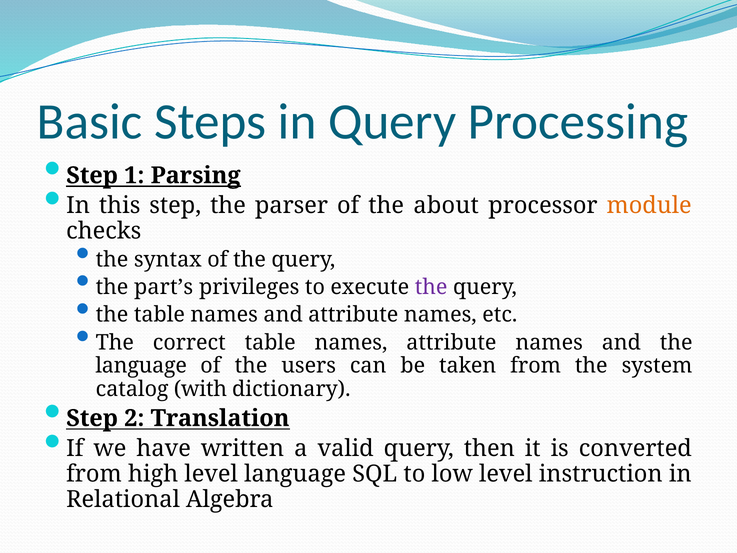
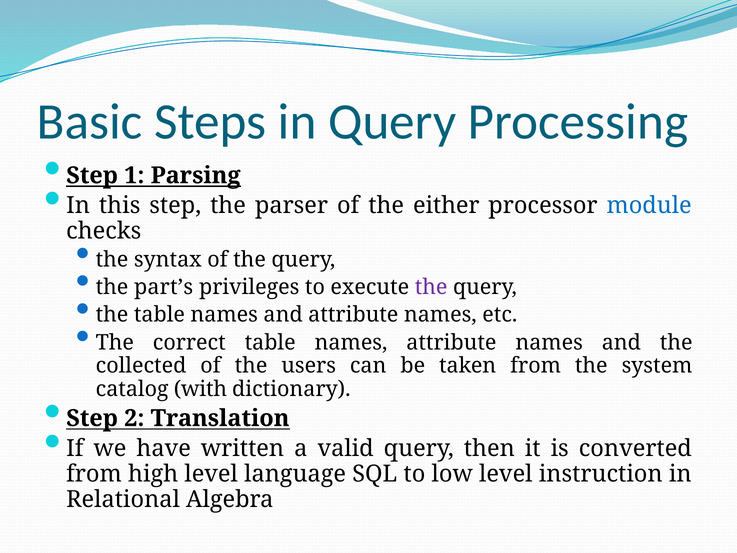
about: about -> either (446, 206)
module colour: orange -> blue (649, 206)
language: language -> collected (141, 366)
